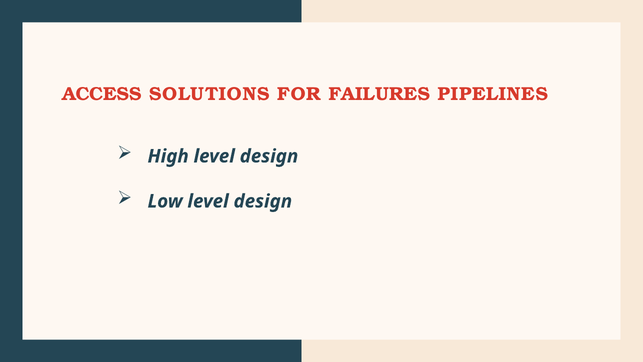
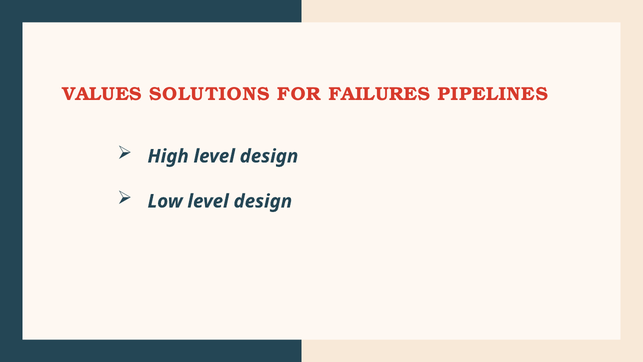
ACCESS: ACCESS -> VALUES (102, 94)
